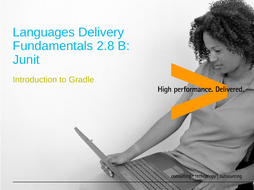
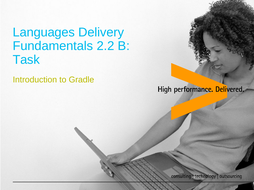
2.8: 2.8 -> 2.2 (105, 46)
Junit: Junit -> Task (26, 60)
